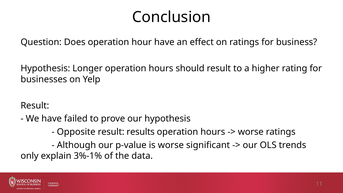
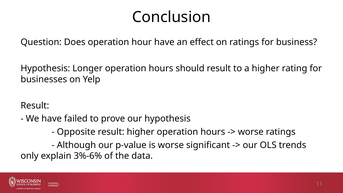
result results: results -> higher (141, 132)
3%-1%: 3%-1% -> 3%-6% (88, 156)
